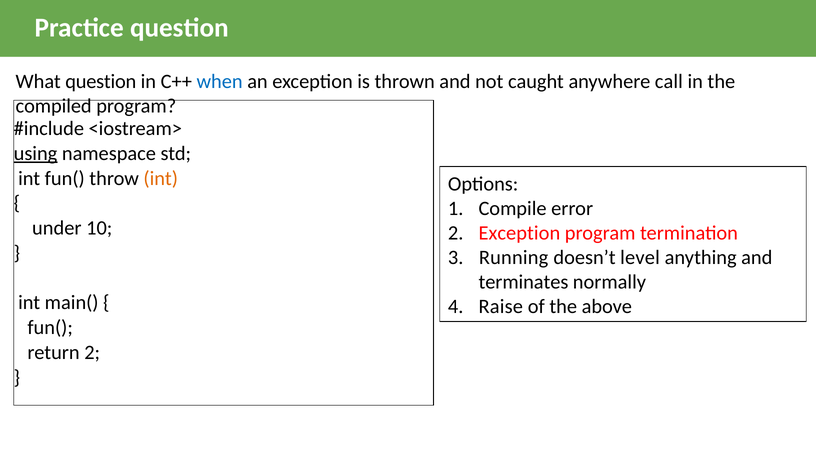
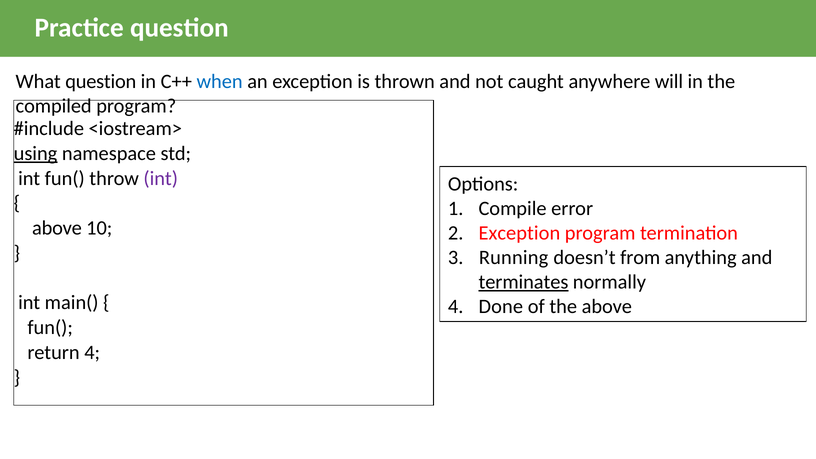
call: call -> will (669, 82)
int colour: orange -> purple (161, 178)
under: under -> above (57, 228)
level: level -> from (640, 258)
terminates underline: none -> present (523, 282)
Raise: Raise -> Done (501, 306)
return 2: 2 -> 4 (92, 353)
